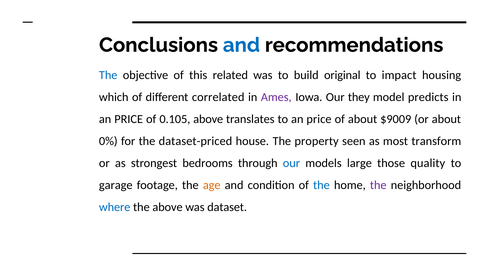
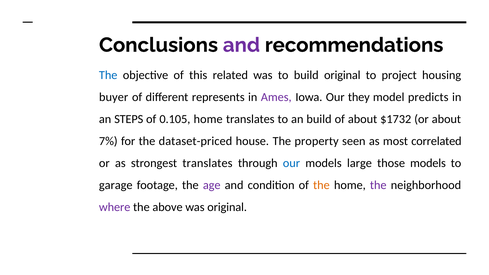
and colour: blue -> purple (241, 45)
impact: impact -> project (399, 75)
which: which -> buyer (114, 97)
correlated: correlated -> represents (218, 97)
PRICE: PRICE -> STEPS (129, 119)
0.105 above: above -> home (208, 119)
to an price: price -> build (319, 119)
$9009: $9009 -> $1732 (396, 119)
0%: 0% -> 7% (108, 141)
transform: transform -> correlated (436, 141)
strongest bedrooms: bedrooms -> translates (207, 163)
those quality: quality -> models (428, 163)
age colour: orange -> purple (212, 185)
the colour: blue -> orange (321, 185)
where colour: blue -> purple (115, 207)
was dataset: dataset -> original (227, 207)
